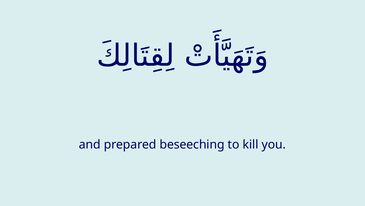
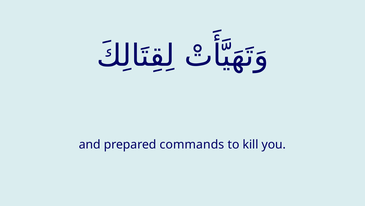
beseeching: beseeching -> commands (192, 144)
